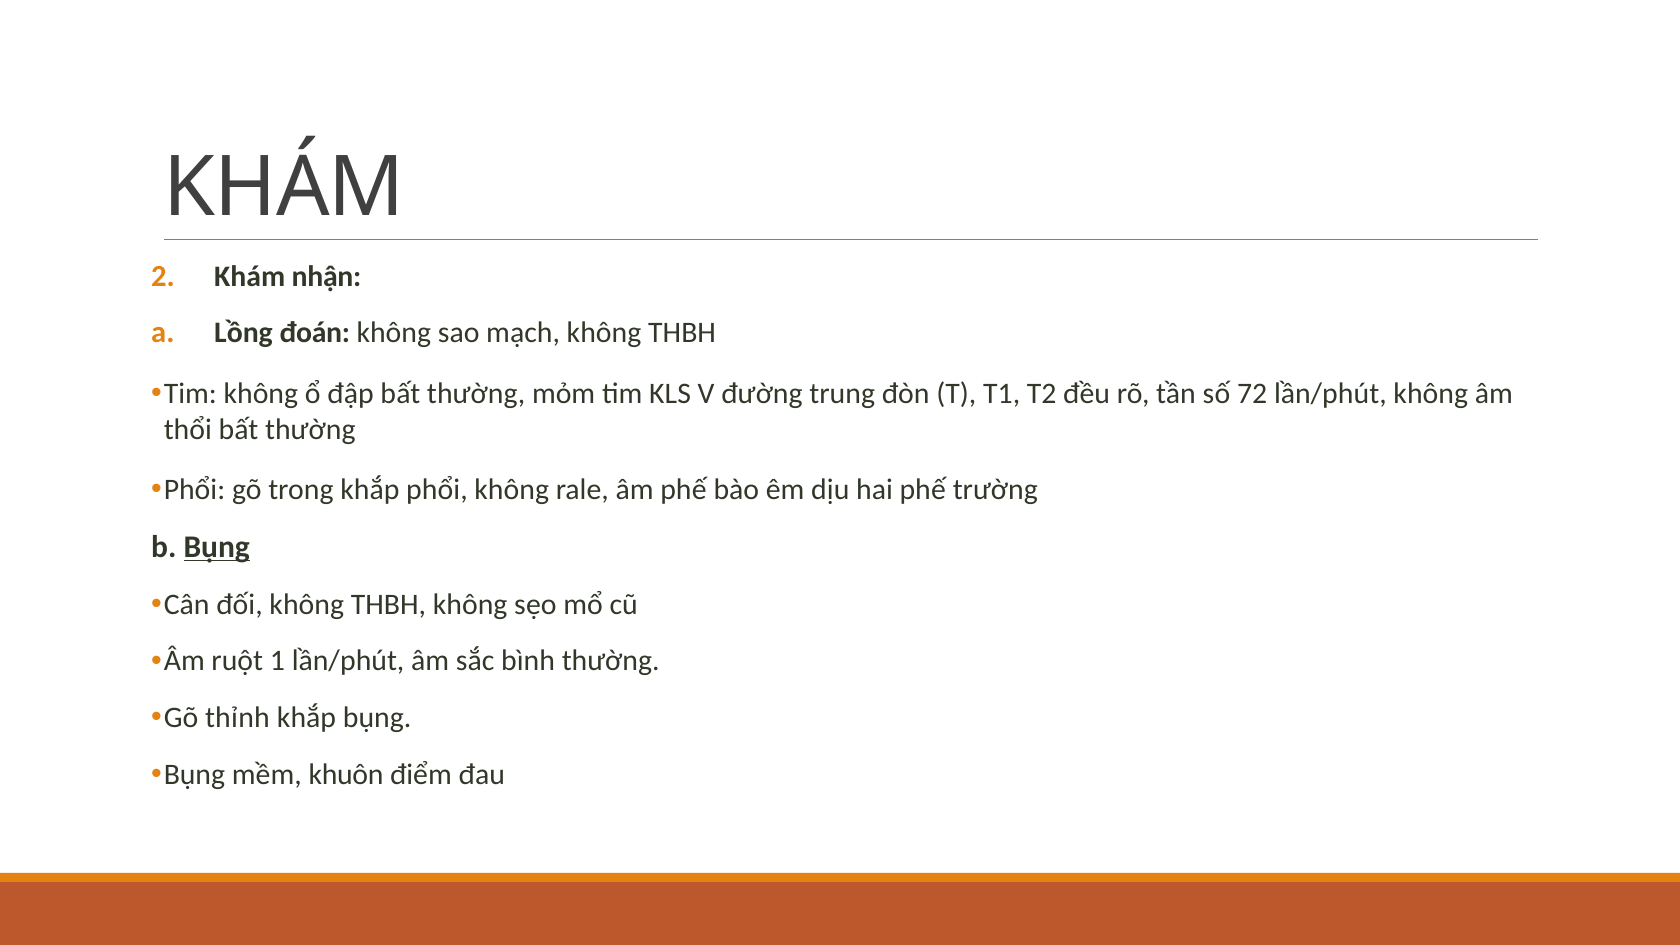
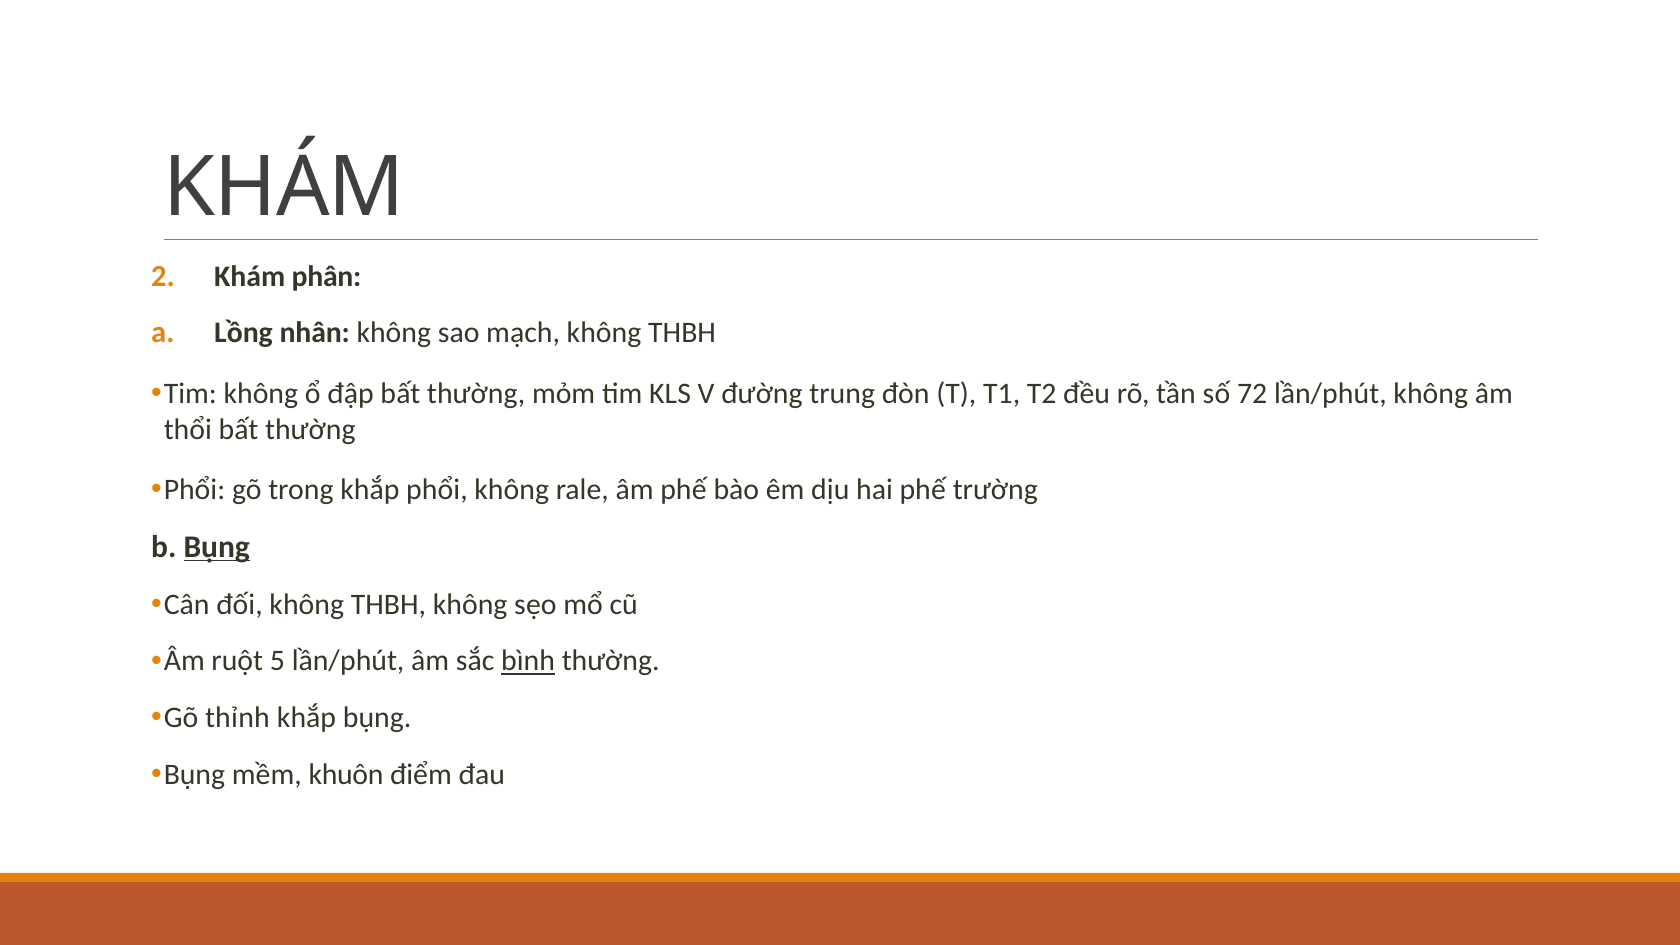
nhận: nhận -> phân (326, 277)
đoán: đoán -> nhân (315, 333)
1: 1 -> 5 (277, 661)
bình underline: none -> present (528, 661)
